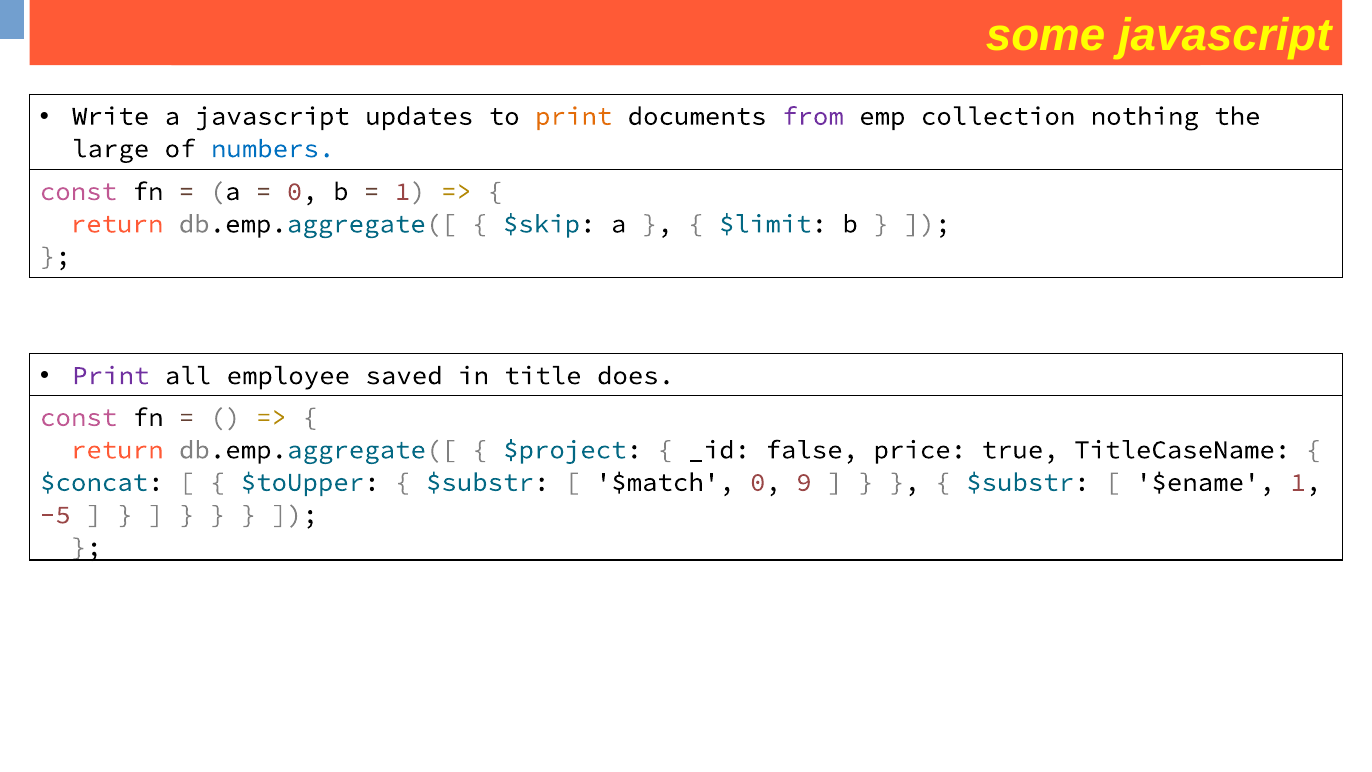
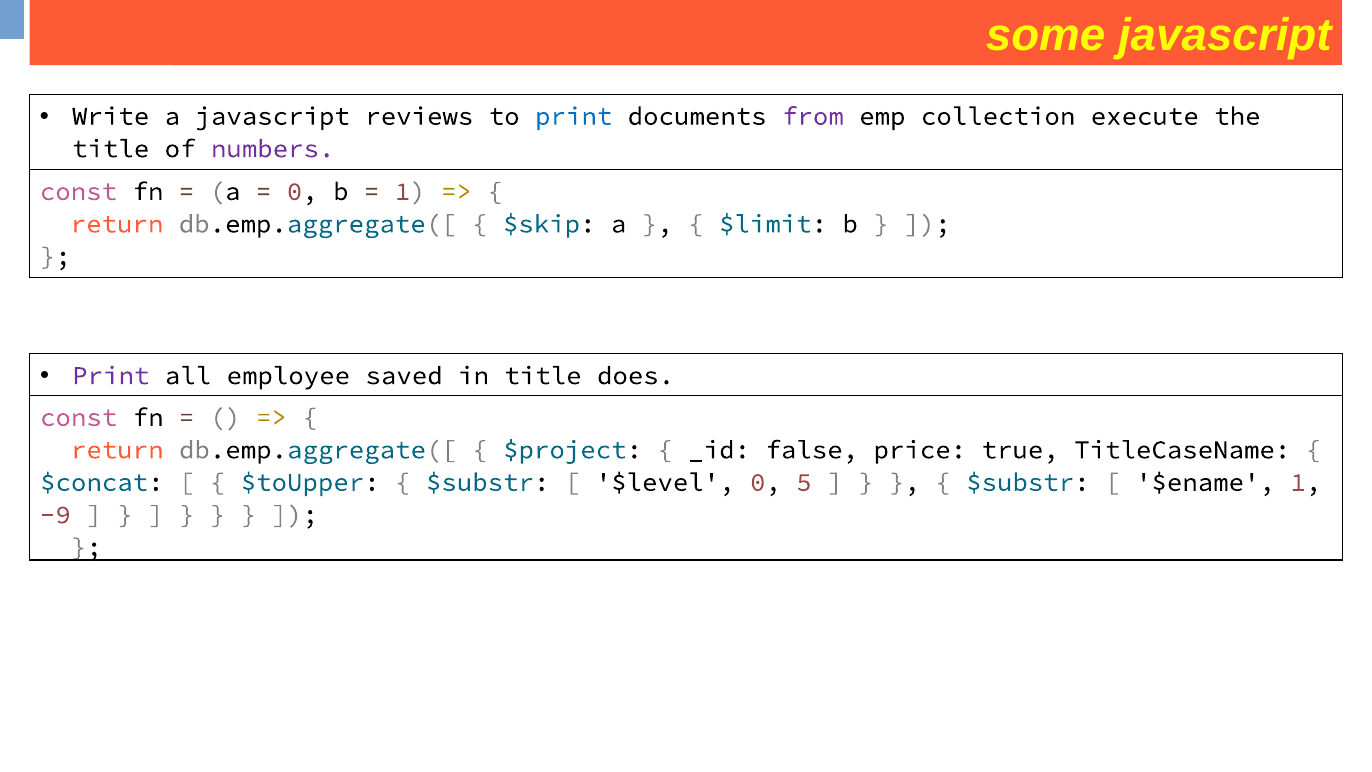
updates: updates -> reviews (419, 116)
print colour: orange -> blue (574, 116)
nothing: nothing -> execute (1145, 116)
large: large -> title (111, 149)
numbers colour: blue -> purple (273, 149)
$match: $match -> $level (665, 482)
9: 9 -> 5 (804, 482)
-5: -5 -> -9 (56, 515)
